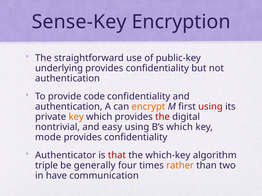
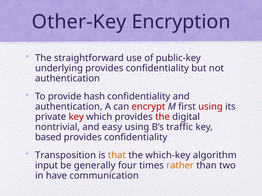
Sense-Key: Sense-Key -> Other-Key (79, 22)
code: code -> hash (94, 97)
encrypt colour: orange -> red (148, 107)
key colour: orange -> red (76, 117)
B’s which: which -> traffic (180, 127)
mode: mode -> based (48, 137)
Authenticator: Authenticator -> Transposition (66, 156)
that colour: red -> orange (117, 156)
triple: triple -> input (46, 166)
